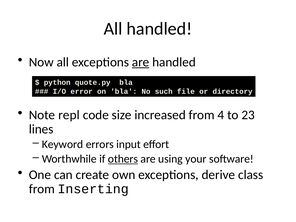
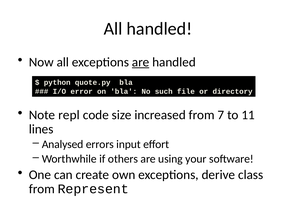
4: 4 -> 7 (221, 115)
23: 23 -> 11 (248, 115)
Keyword: Keyword -> Analysed (63, 144)
others underline: present -> none (123, 159)
Inserting: Inserting -> Represent (93, 189)
